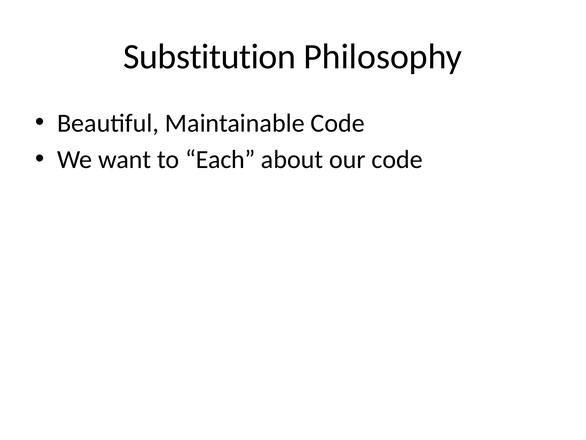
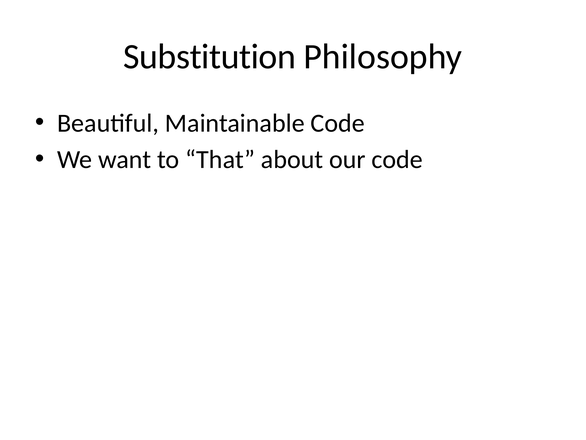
Each: Each -> That (220, 159)
